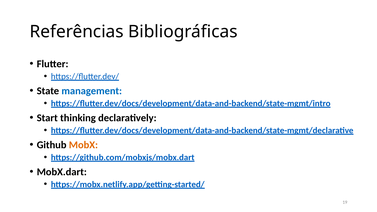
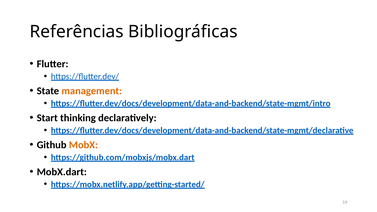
management colour: blue -> orange (92, 91)
